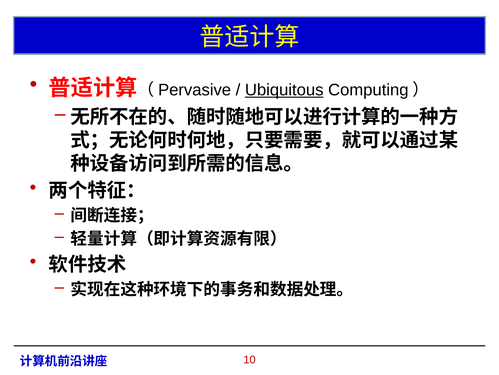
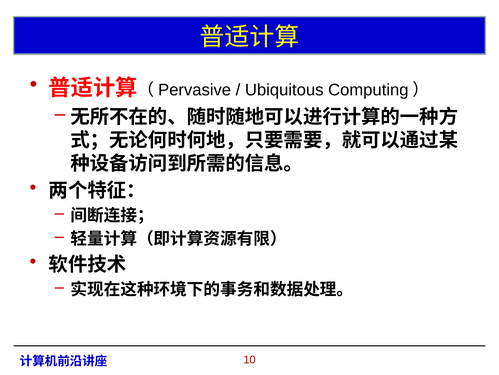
Ubiquitous underline: present -> none (284, 90)
